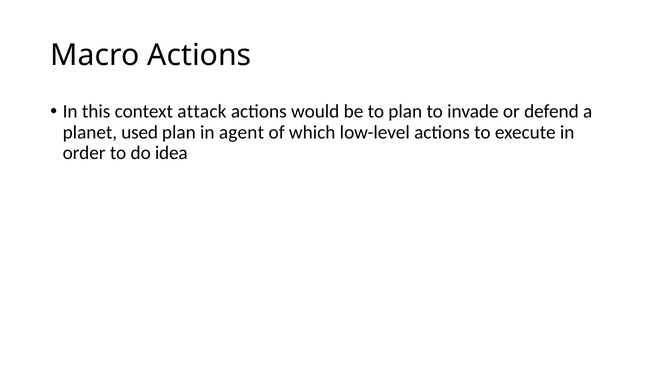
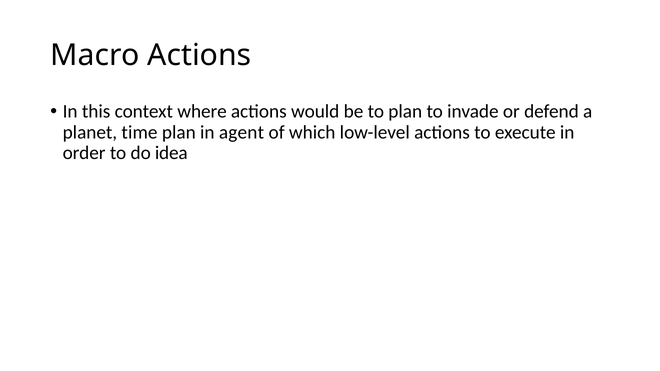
attack: attack -> where (202, 112)
used: used -> time (140, 132)
